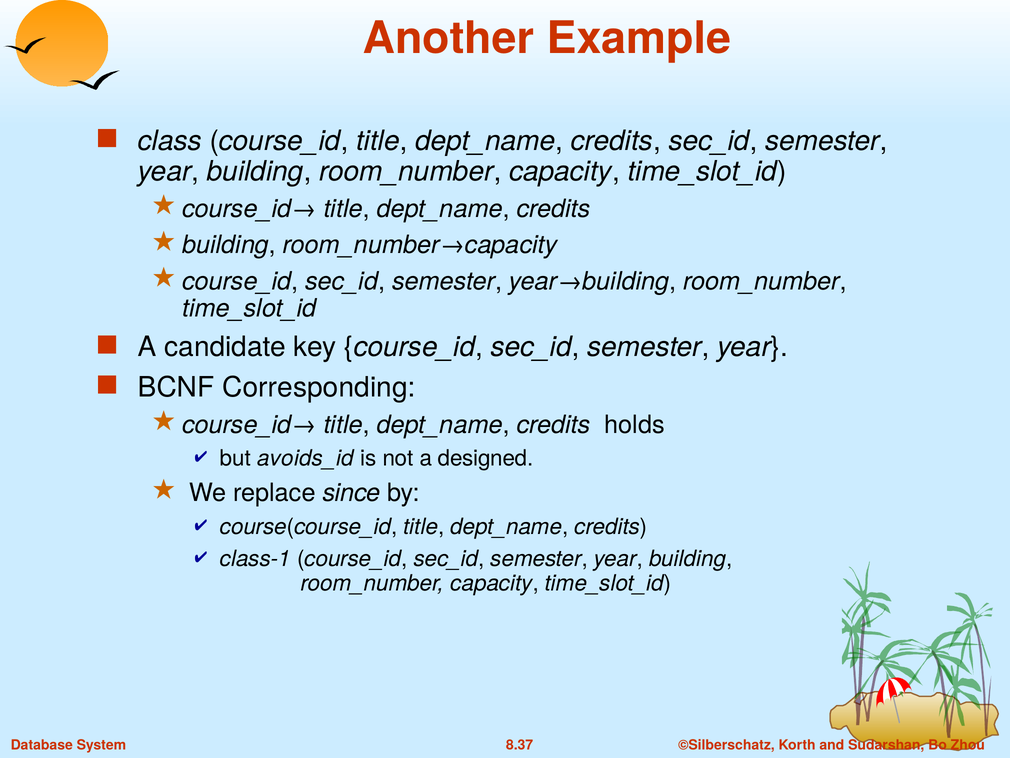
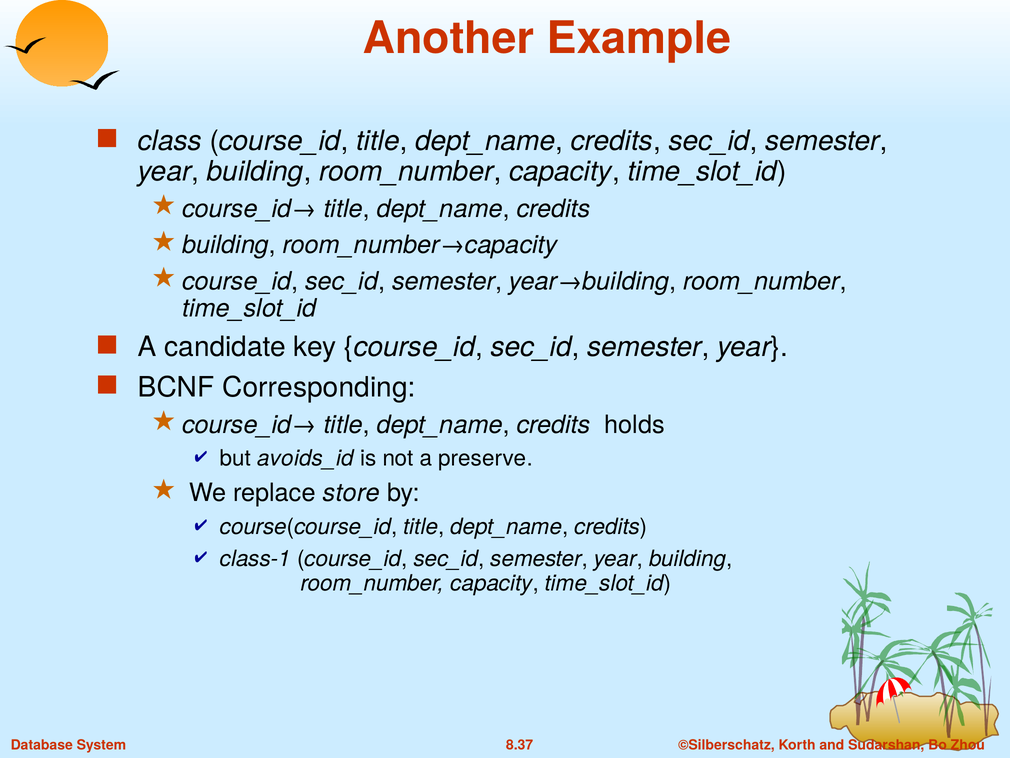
designed: designed -> preserve (485, 458)
since: since -> store (351, 493)
